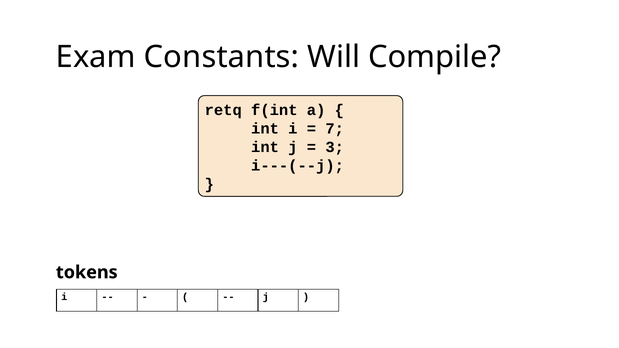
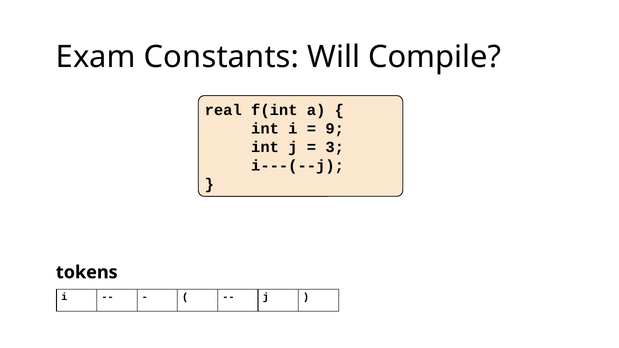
retq: retq -> real (223, 110)
7: 7 -> 9 (335, 129)
